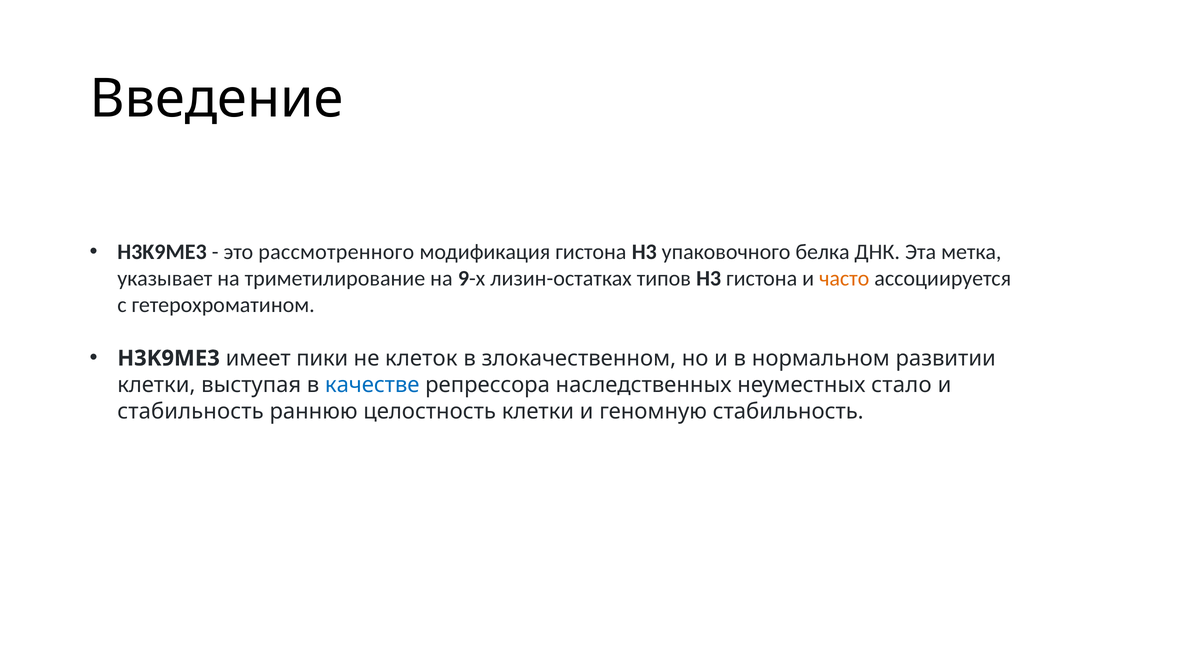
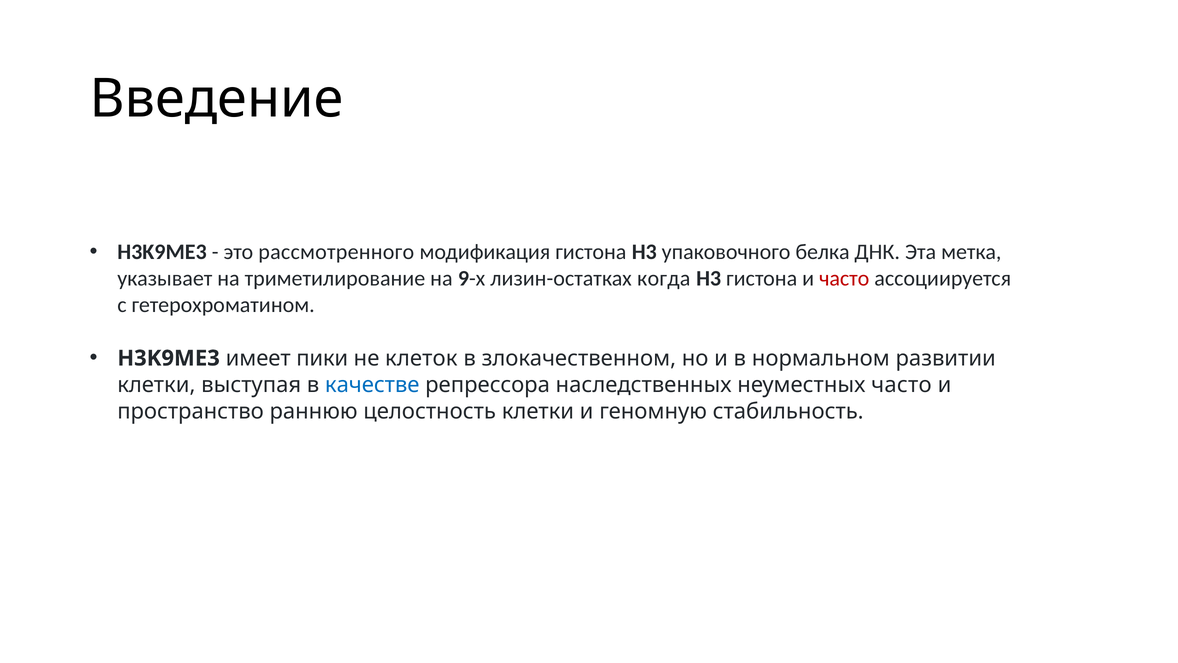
типов: типов -> когда (664, 279)
часто colour: orange -> red (844, 279)
неуместных стало: стало -> часто (901, 385)
стабильность: стабильность -> пространство (191, 411)
